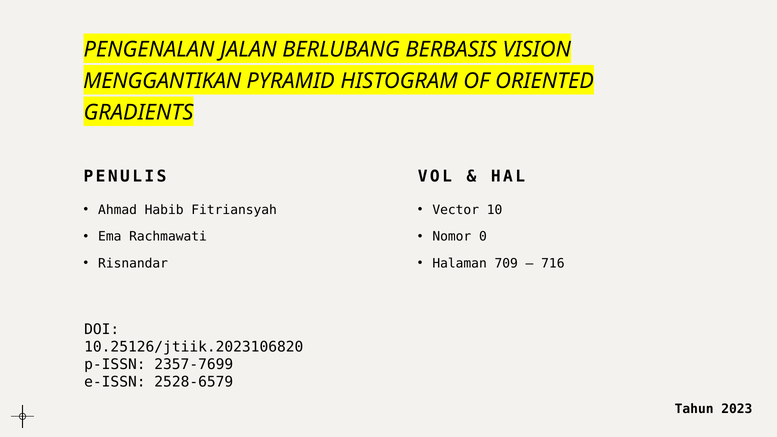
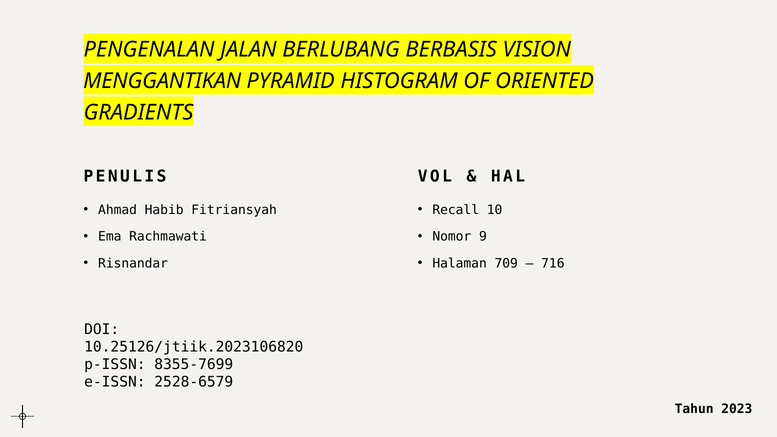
Vector: Vector -> Recall (456, 210)
0: 0 -> 9 (483, 237)
2357-7699: 2357-7699 -> 8355-7699 (194, 364)
